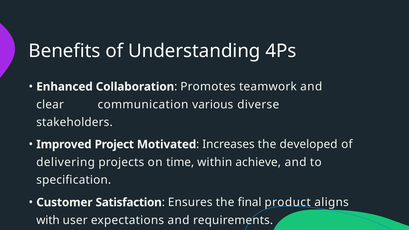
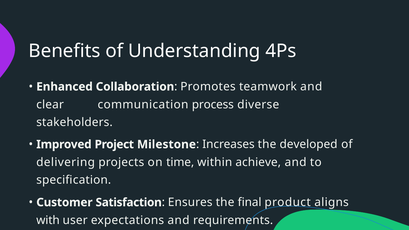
various: various -> process (213, 105)
Motivated: Motivated -> Milestone (166, 144)
